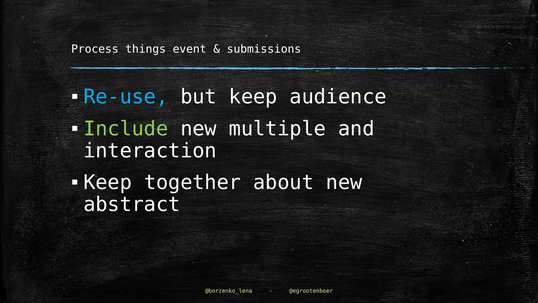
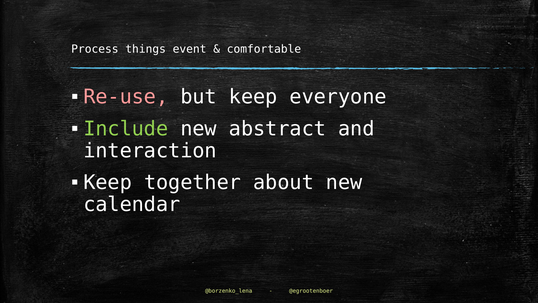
submissions: submissions -> comfortable (264, 49)
Re-use colour: light blue -> pink (126, 97)
audience: audience -> everyone (338, 97)
multiple: multiple -> abstract (277, 129)
abstract: abstract -> calendar (132, 204)
